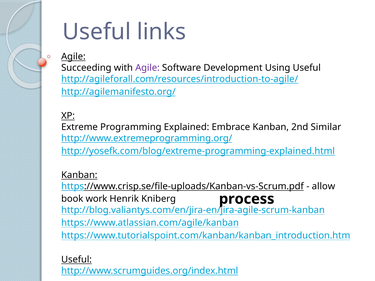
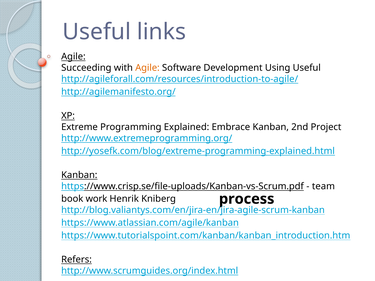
Agile colour: purple -> orange (147, 68)
Similar: Similar -> Project (326, 127)
allow: allow -> team (323, 186)
Useful: Useful -> Refers (77, 260)
